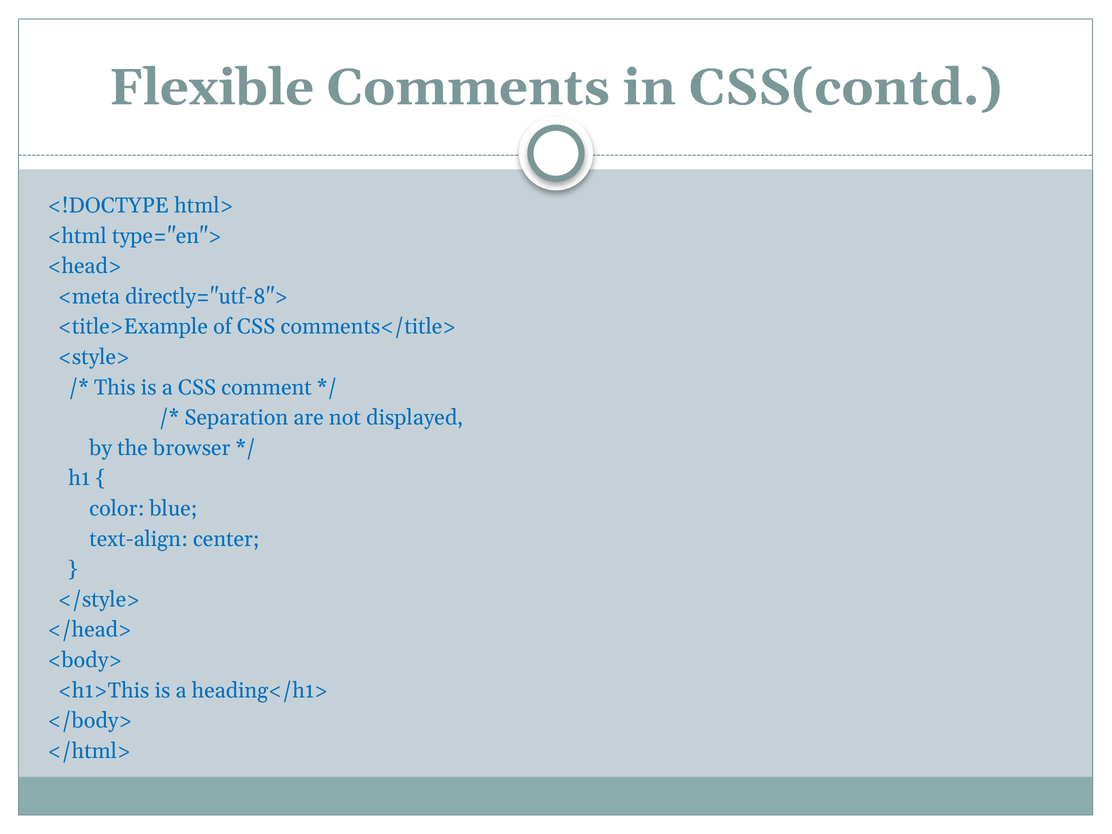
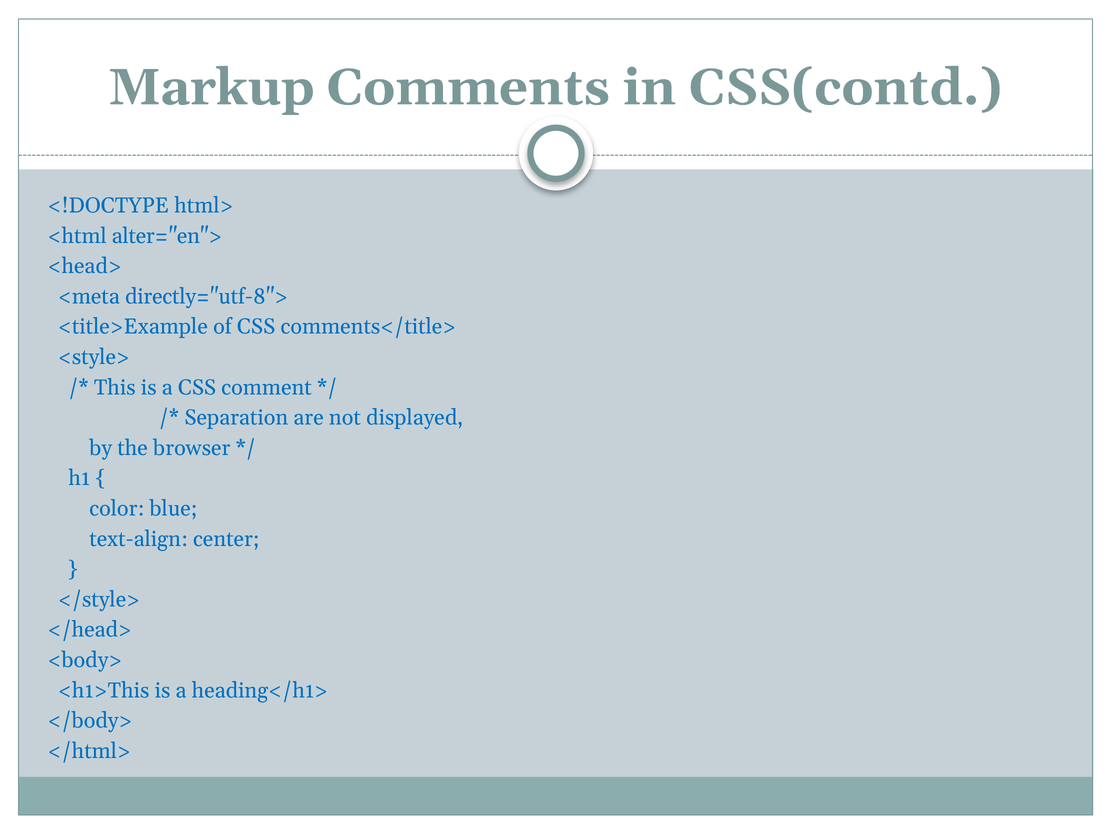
Flexible: Flexible -> Markup (212, 88)
type="en">: type="en"> -> alter="en"> (167, 236)
